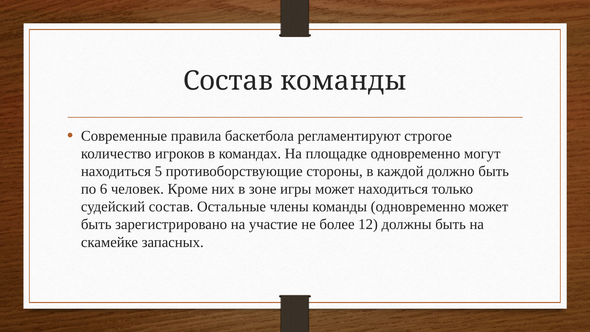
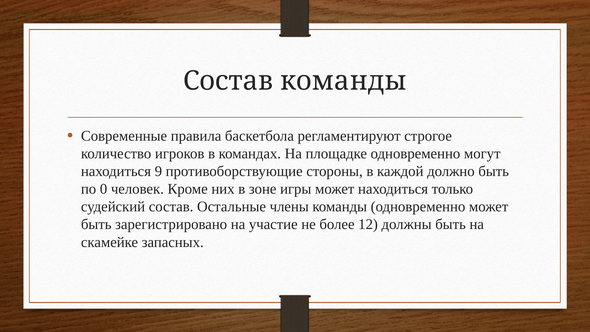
5: 5 -> 9 (158, 171)
6: 6 -> 0 (104, 189)
